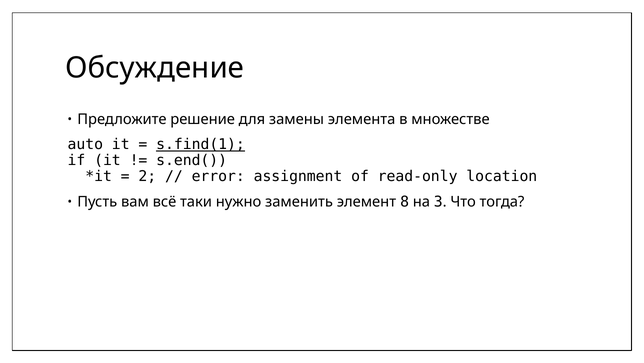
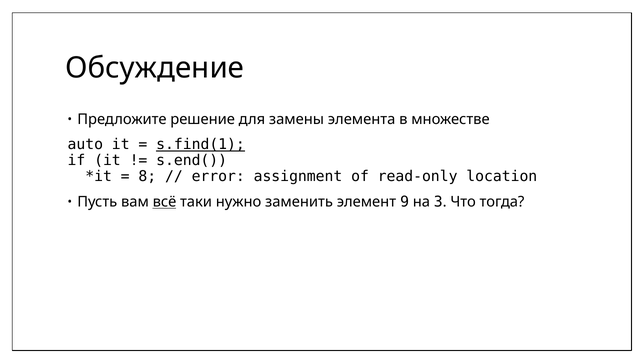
2: 2 -> 8 (147, 176)
всё underline: none -> present (164, 201)
8: 8 -> 9 (405, 201)
